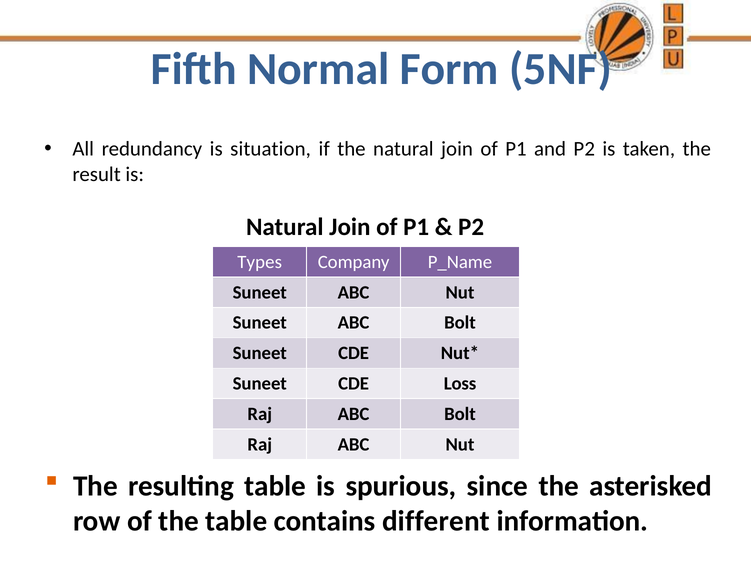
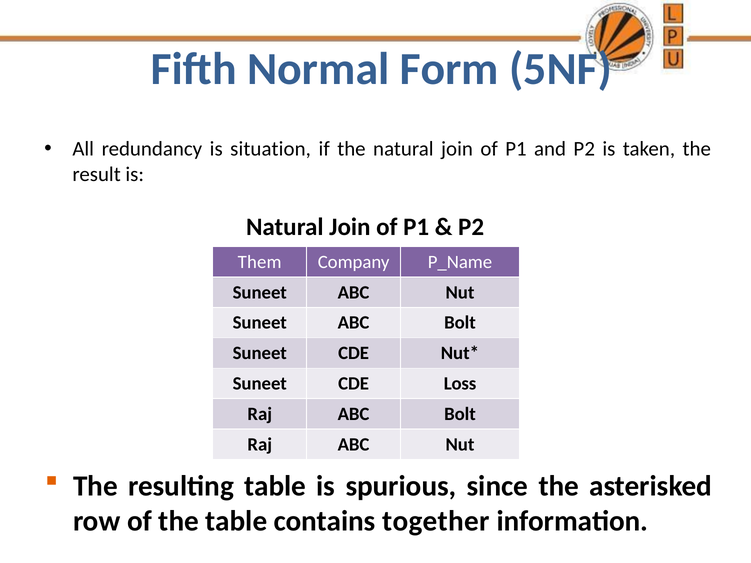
Types: Types -> Them (260, 262)
different: different -> together (436, 521)
